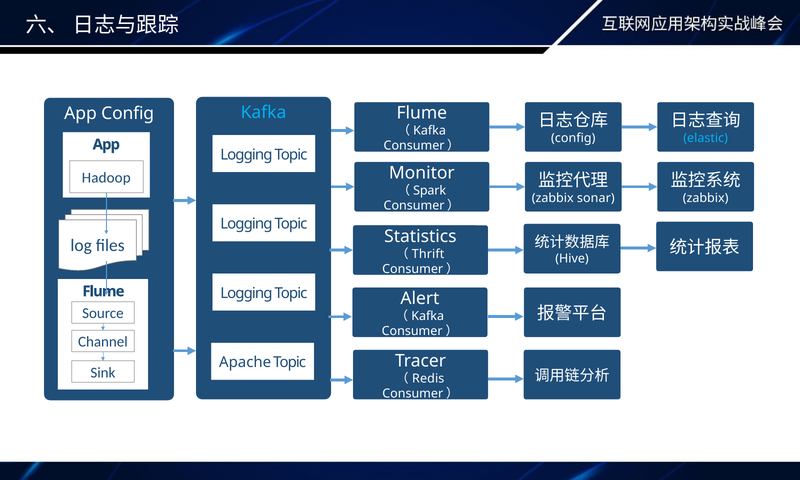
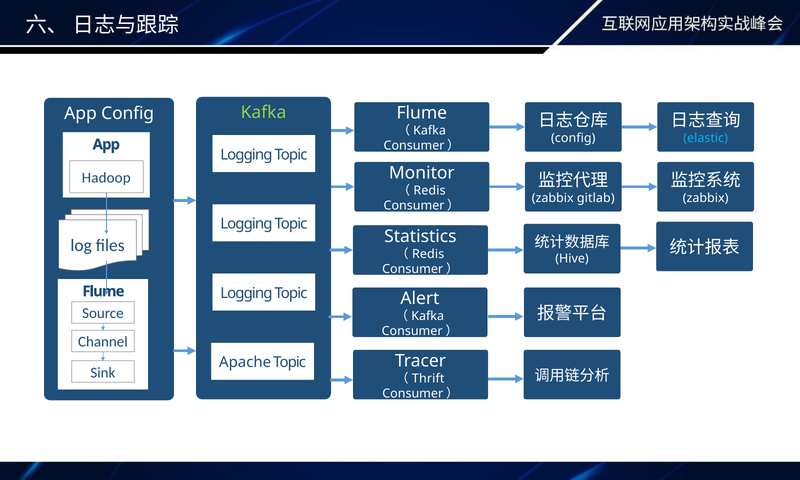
Kafka colour: light blue -> light green (264, 113)
Spark: Spark -> Redis (430, 191)
sonar: sonar -> gitlab (596, 198)
Thrift: Thrift -> Redis (428, 254)
Redis: Redis -> Thrift (428, 378)
